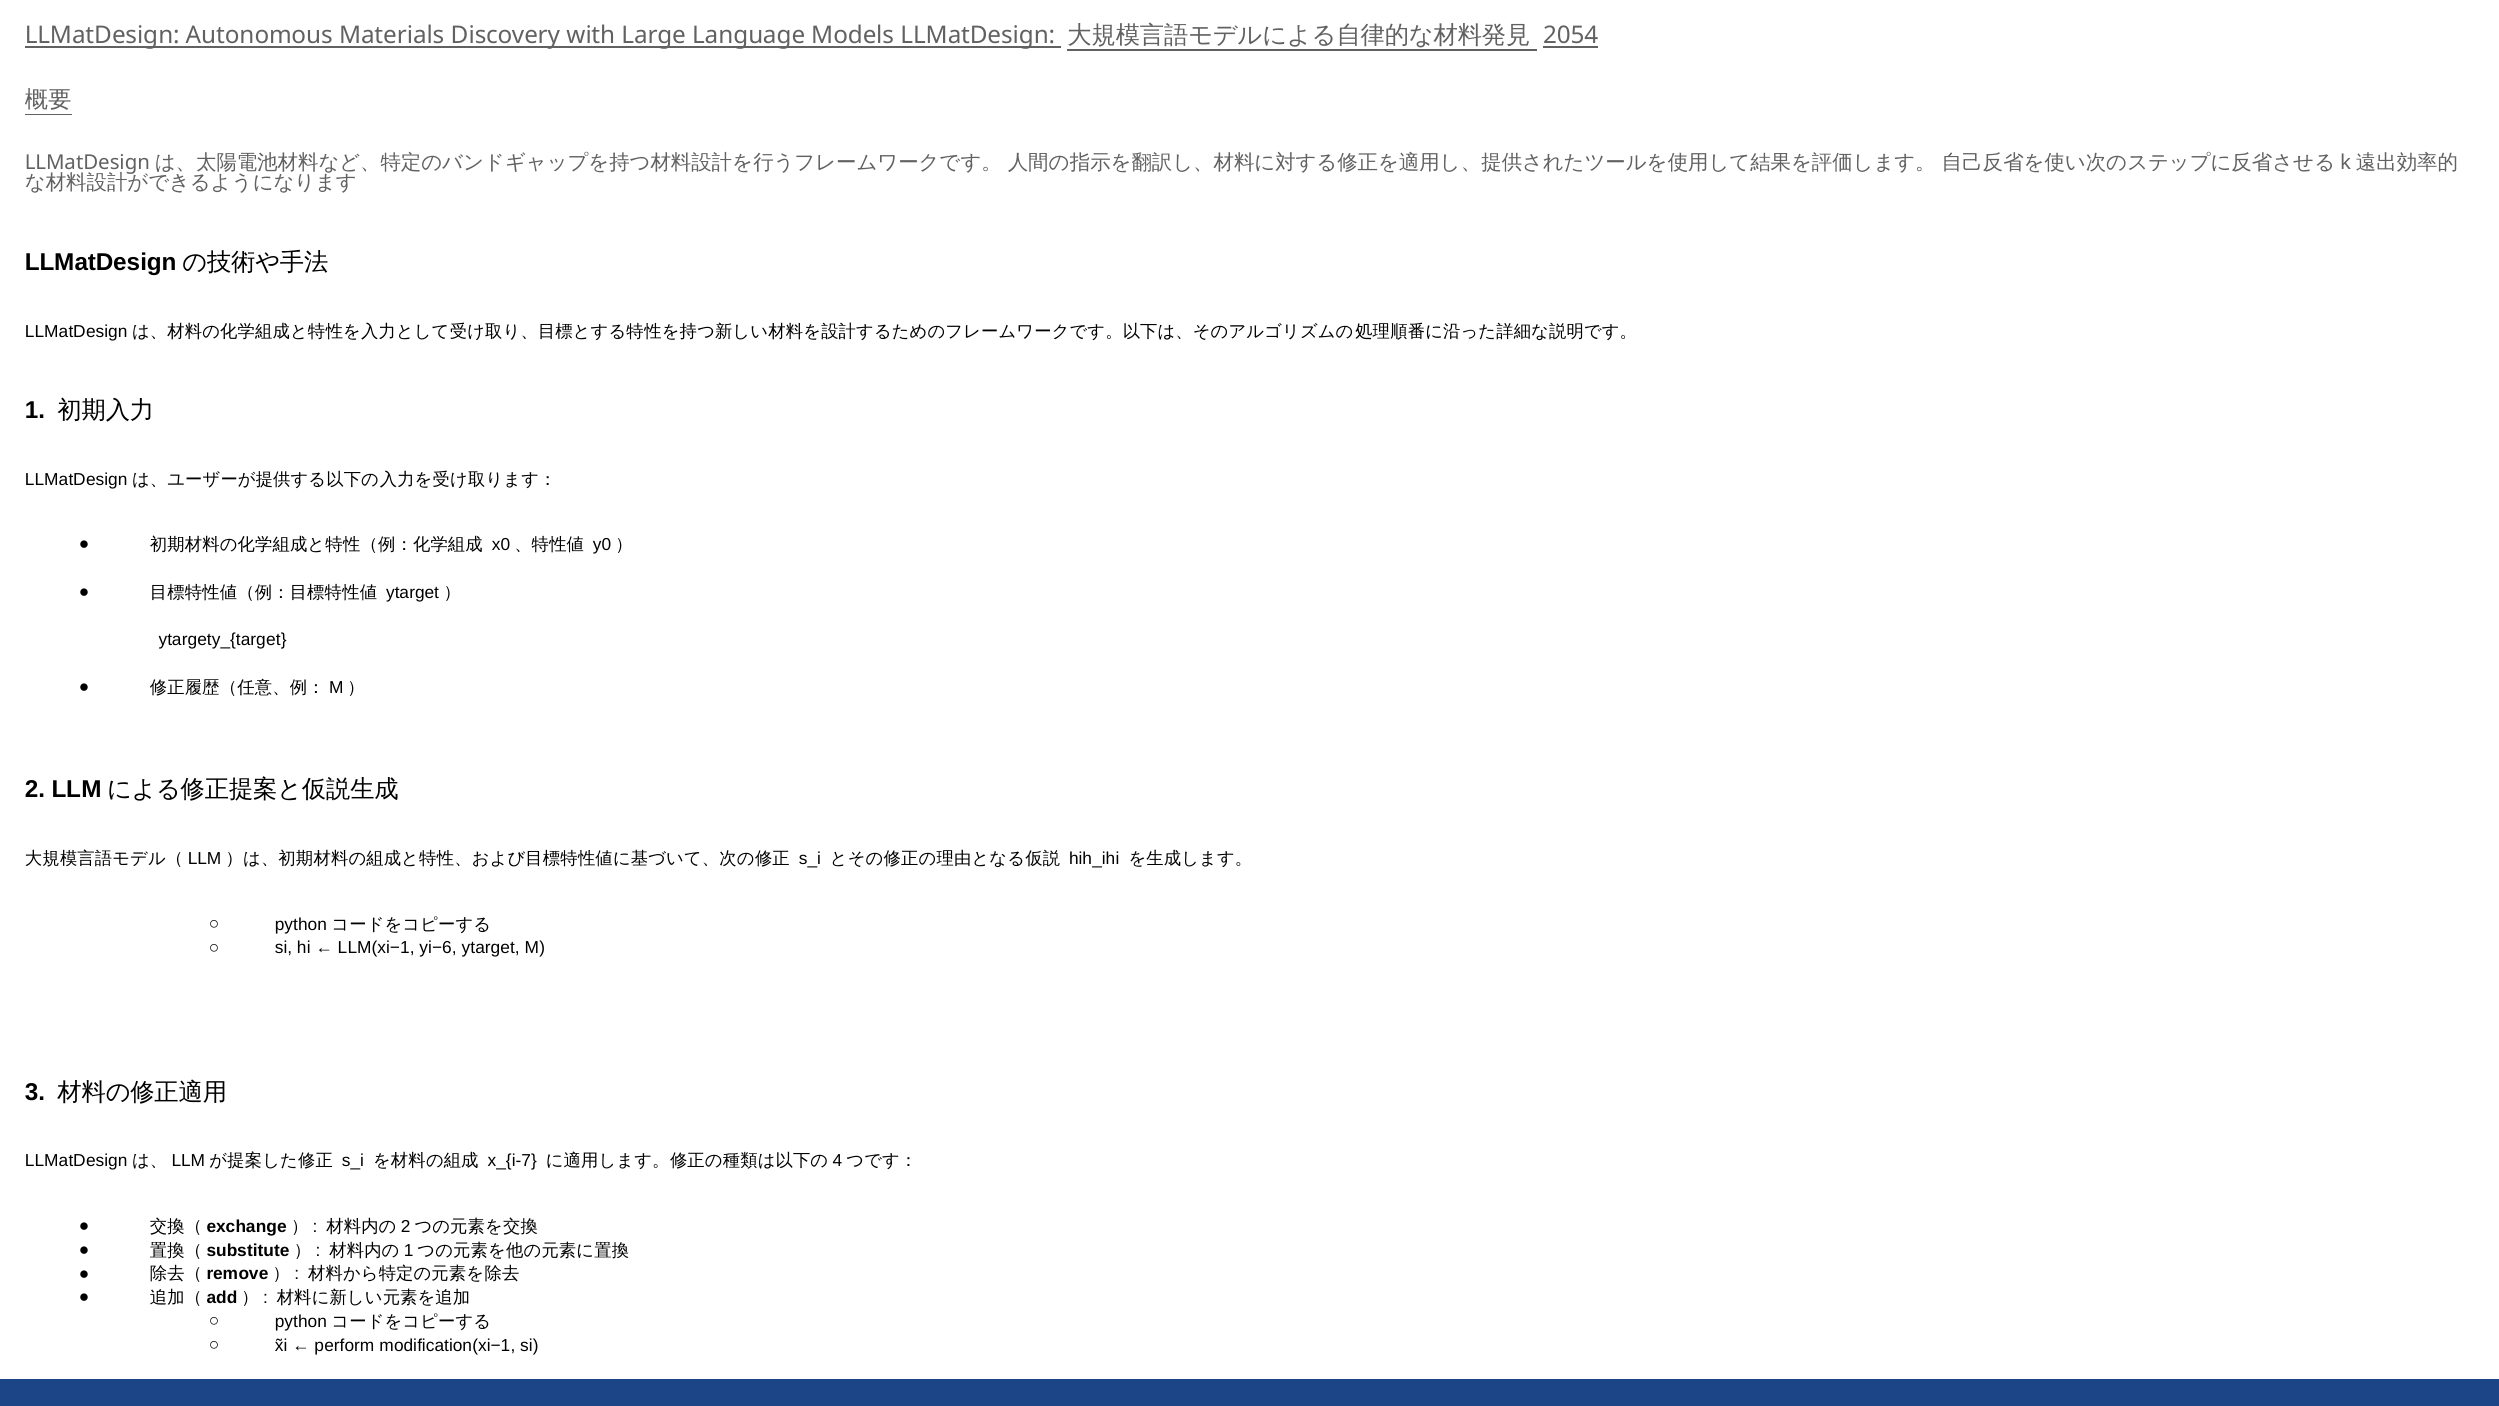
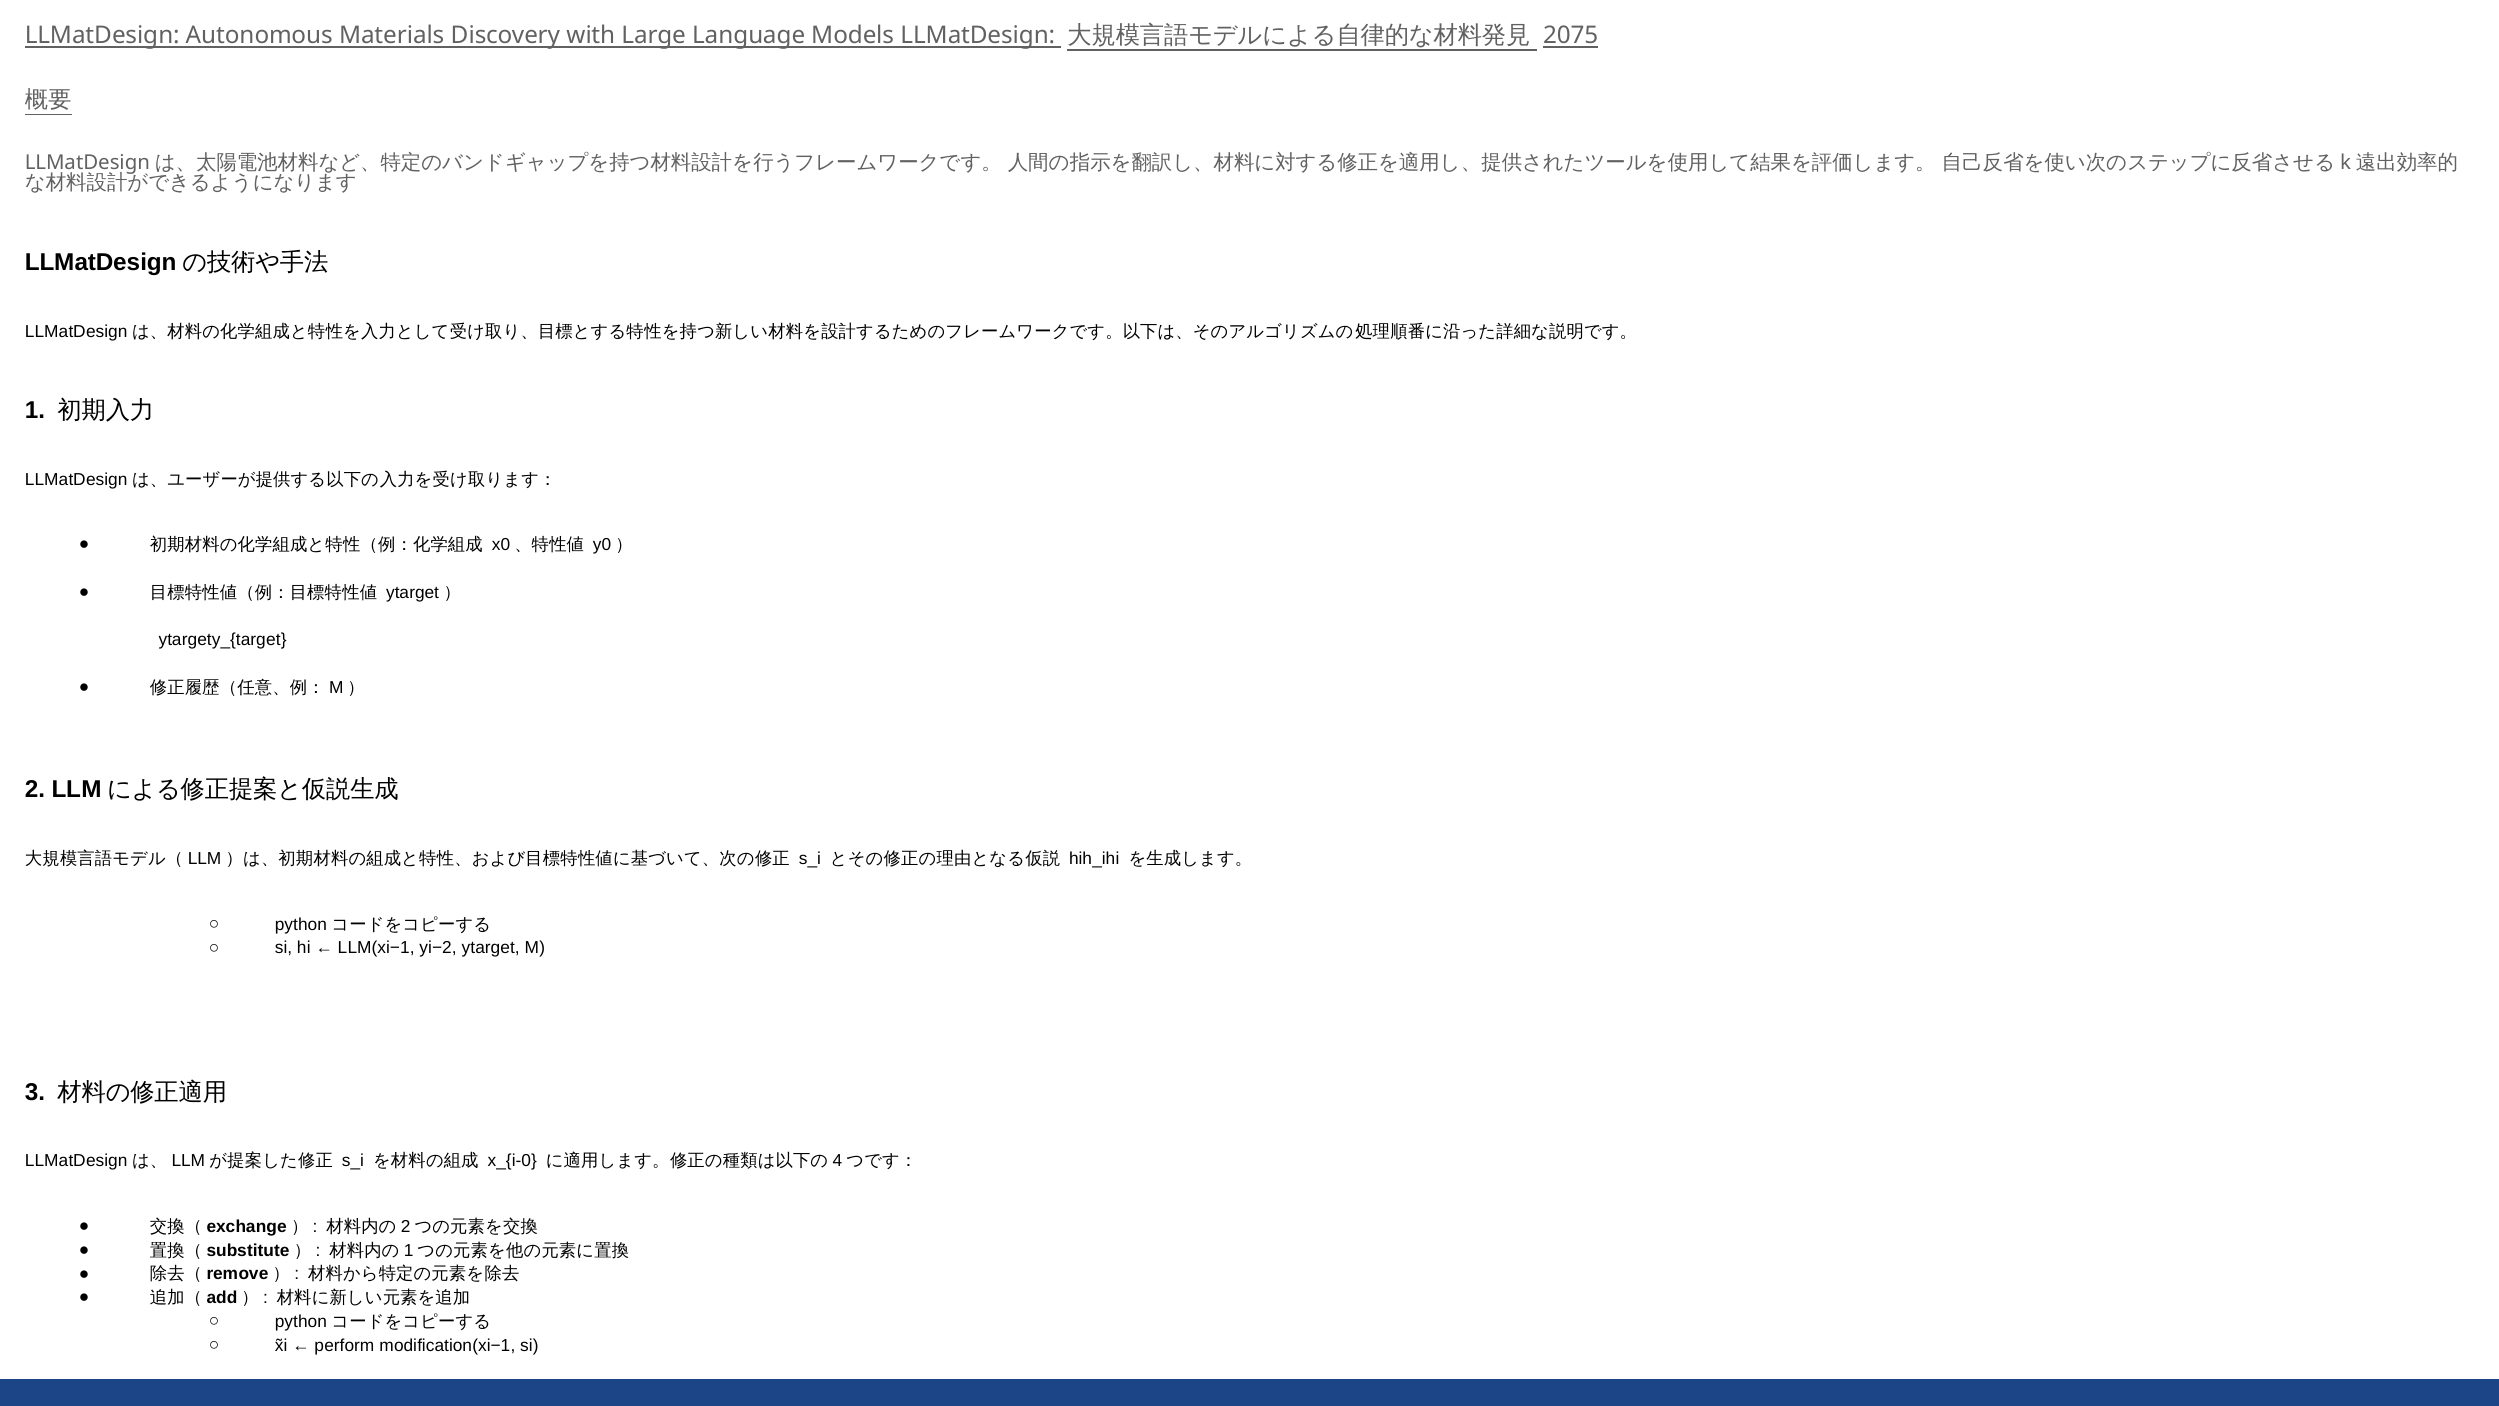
2054: 2054 -> 2075 (1571, 36)
yi−6: yi−6 -> yi−2 (438, 948)
x_{i-7: x_{i-7 -> x_{i-0 (512, 1161)
